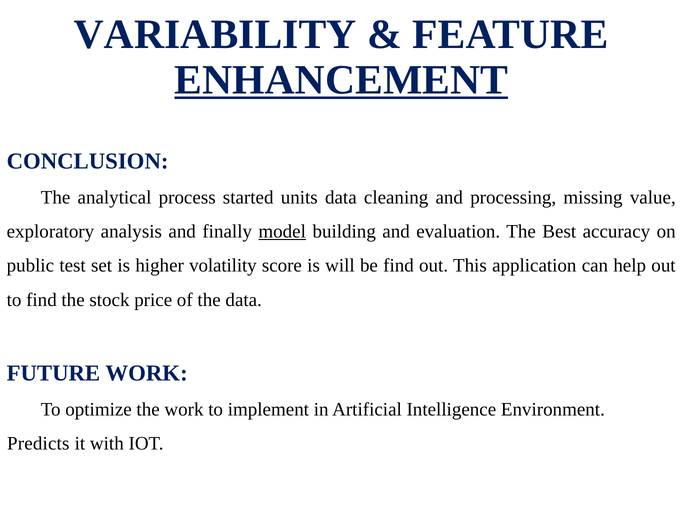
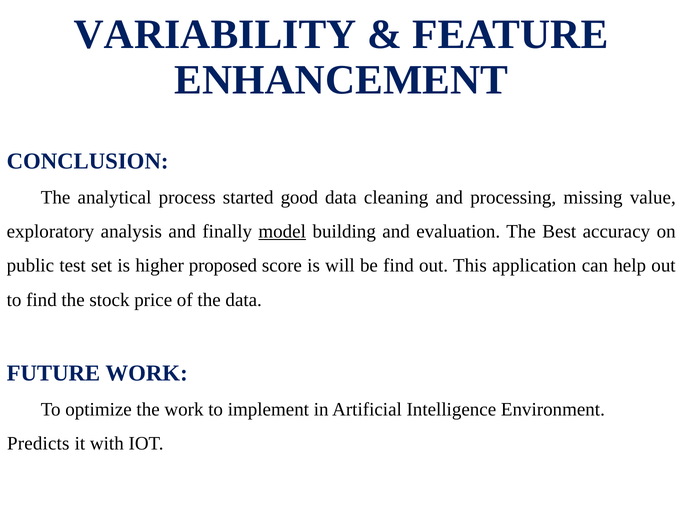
ENHANCEMENT underline: present -> none (341, 80)
units: units -> good (299, 197)
volatility: volatility -> proposed (223, 265)
